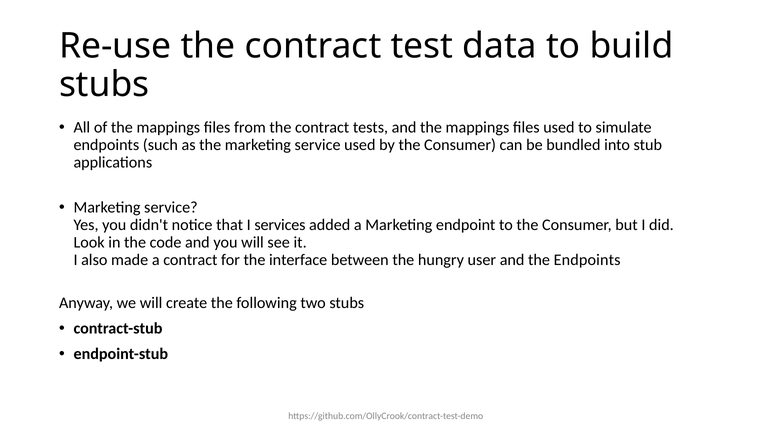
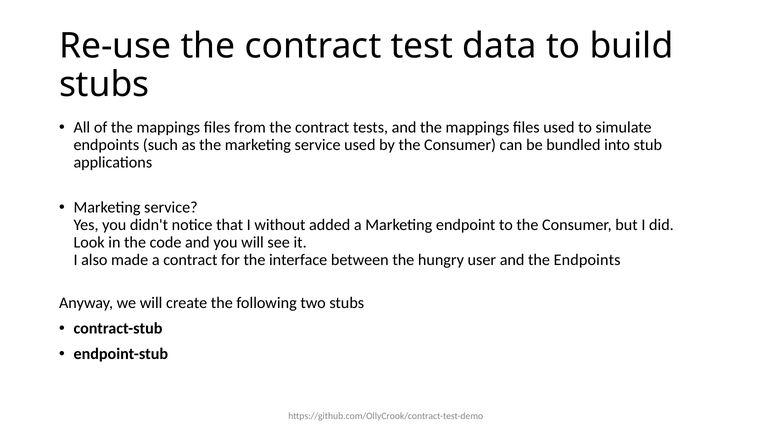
services: services -> without (280, 225)
